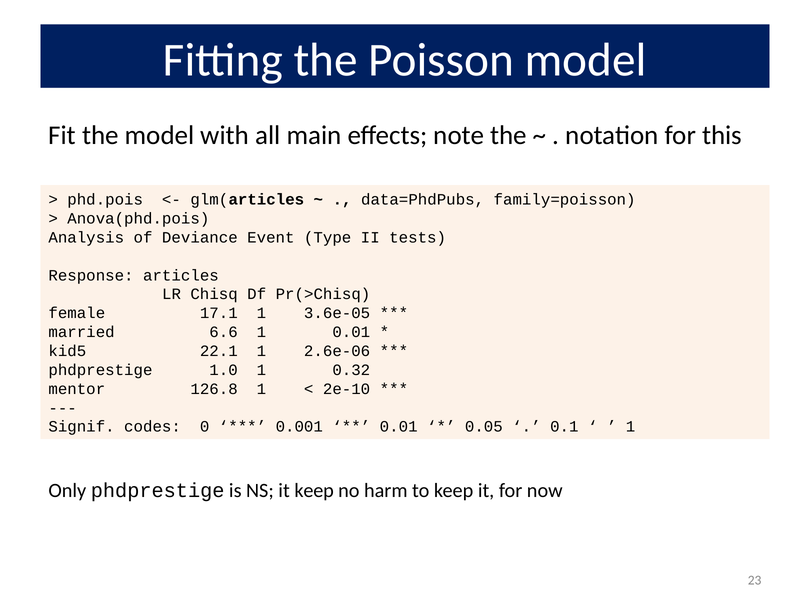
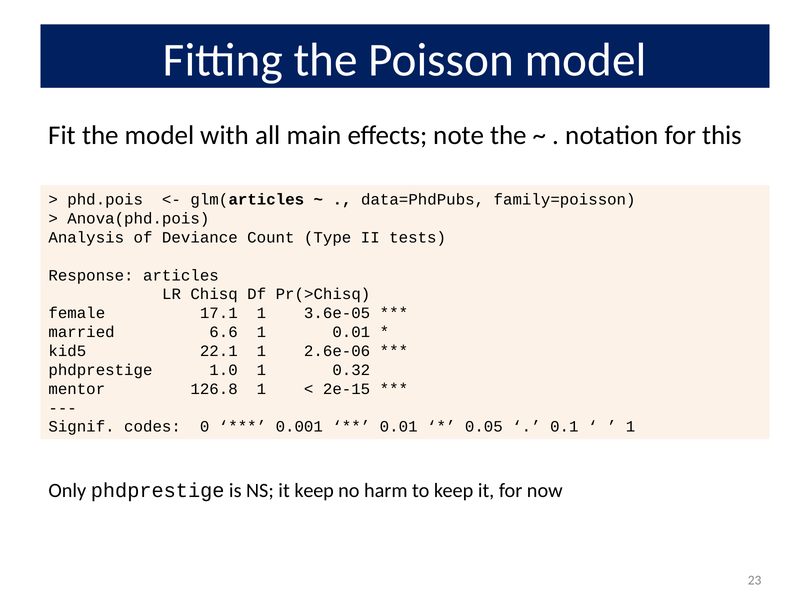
Event: Event -> Count (271, 237)
2e-10: 2e-10 -> 2e-15 (347, 389)
